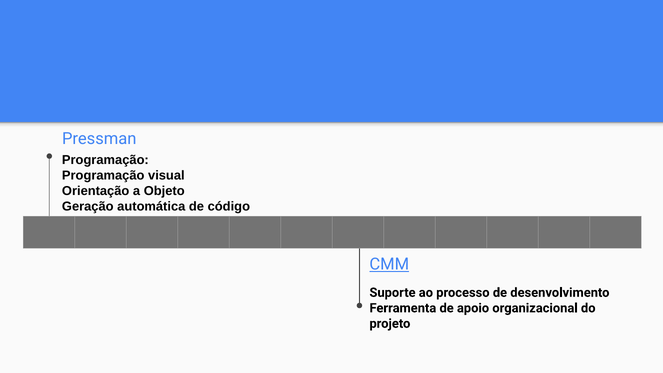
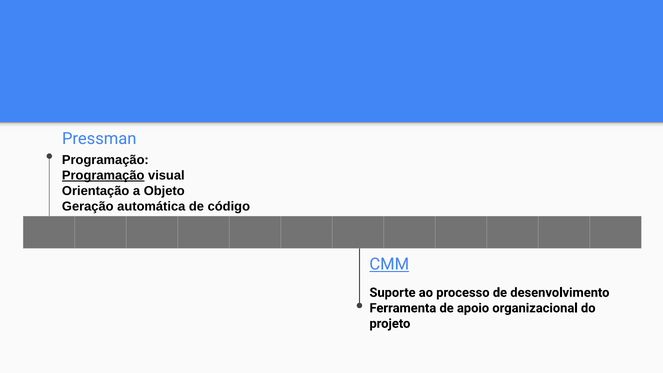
Programação underline: none -> present (103, 175)
